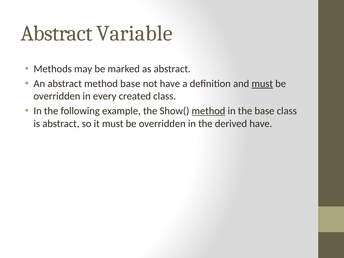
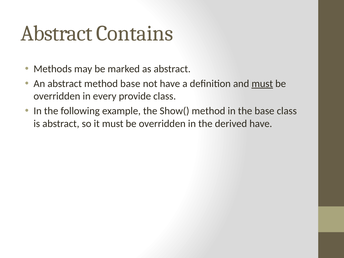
Variable: Variable -> Contains (135, 33)
created: created -> provide (135, 96)
method underline: present -> none (208, 111)
